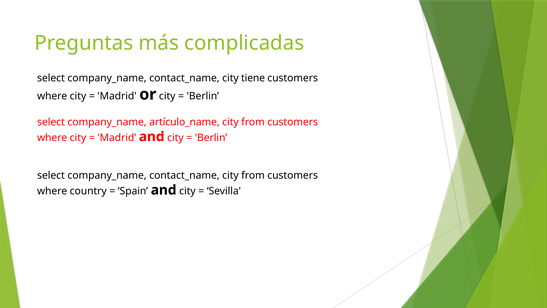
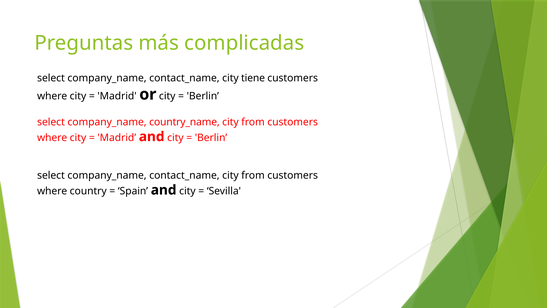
artículo_name: artículo_name -> country_name (184, 122)
